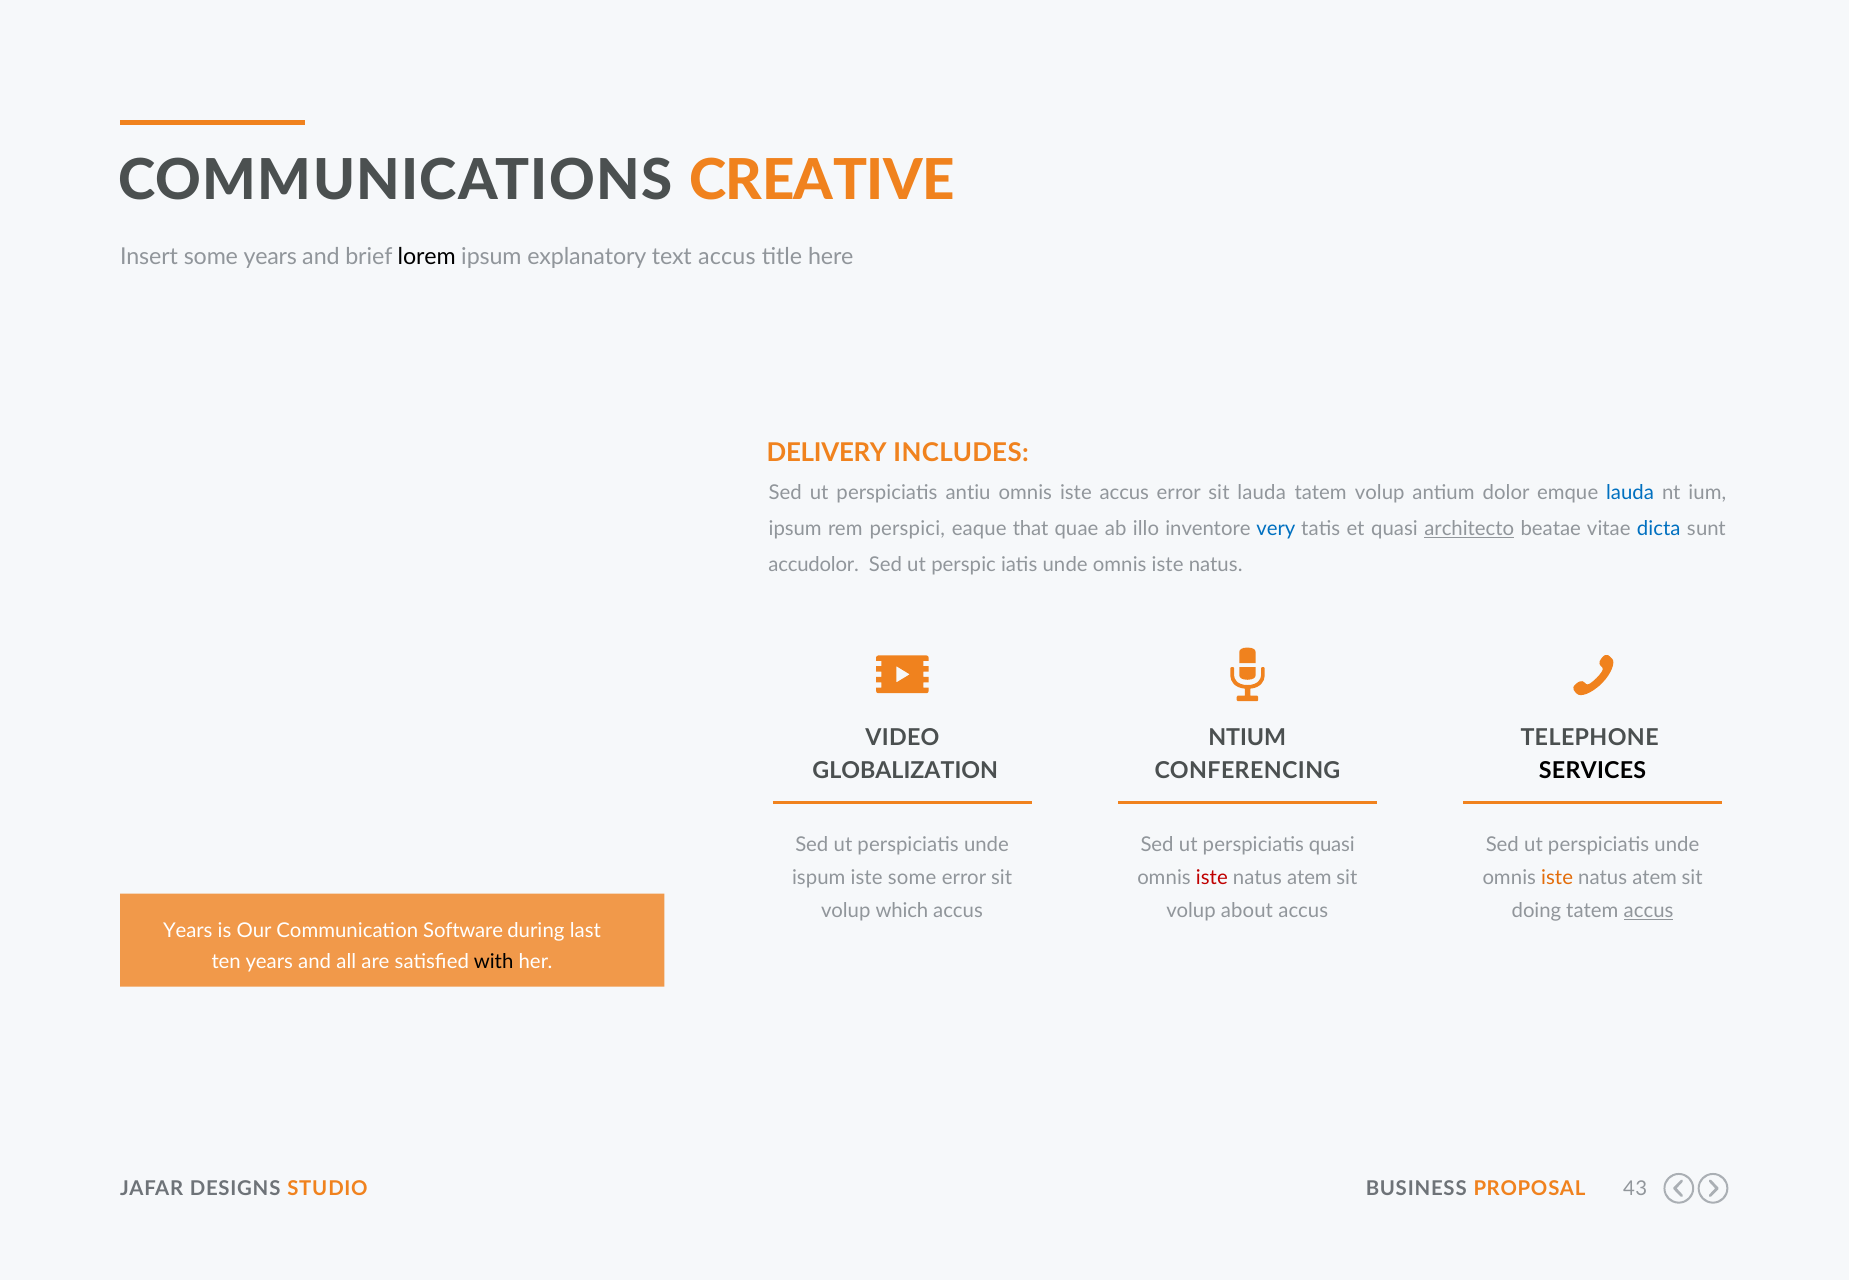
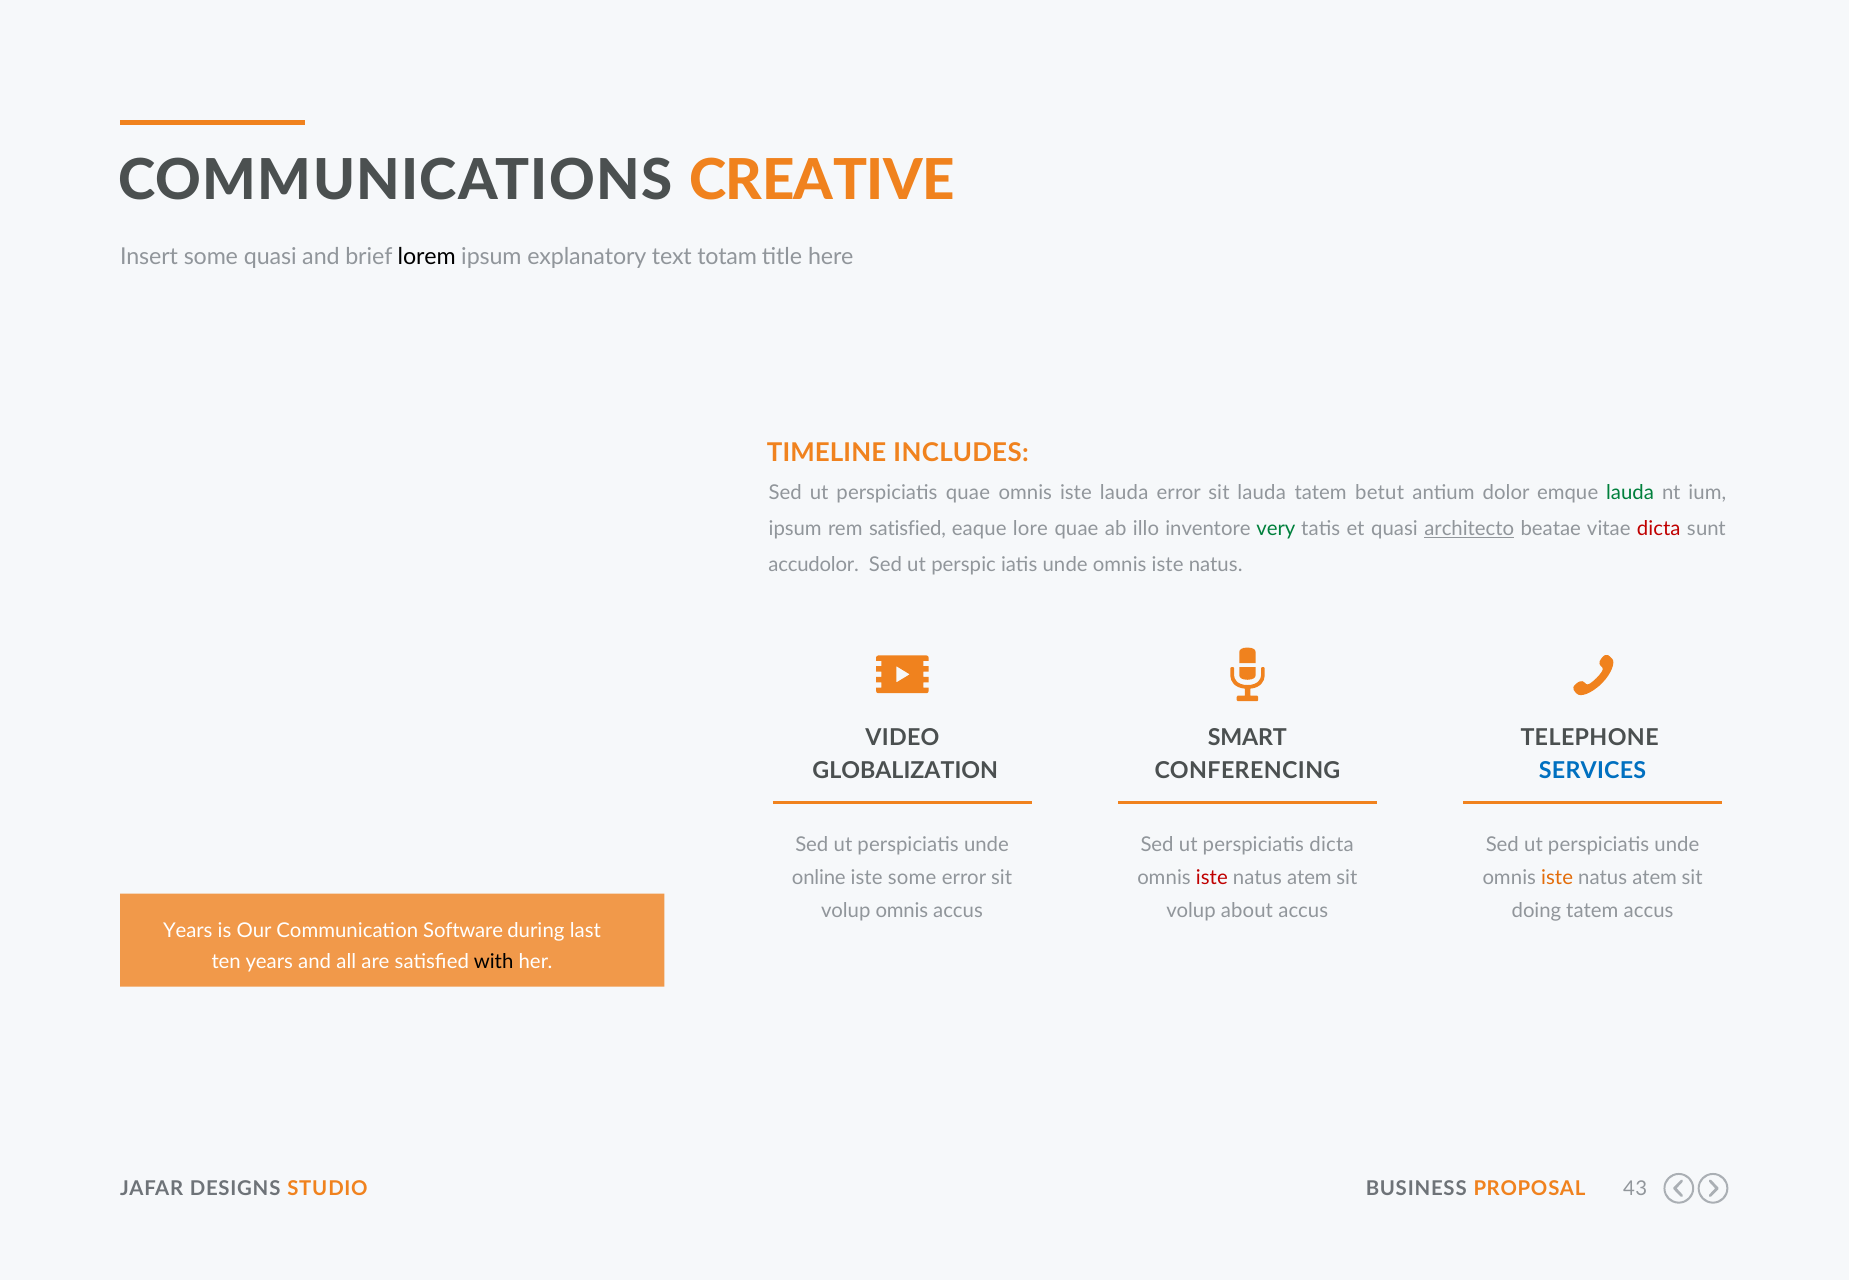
some years: years -> quasi (270, 257)
text accus: accus -> totam (727, 257)
DELIVERY: DELIVERY -> TIMELINE (827, 453)
perspiciatis antiu: antiu -> quae (968, 493)
iste accus: accus -> lauda (1124, 493)
tatem volup: volup -> betut (1380, 493)
lauda colour: blue -> green (1630, 493)
rem perspici: perspici -> satisfied (908, 529)
that: that -> lore (1030, 529)
very colour: blue -> green (1276, 529)
dicta colour: blue -> red (1659, 529)
NTIUM: NTIUM -> SMART (1247, 737)
SERVICES colour: black -> blue (1593, 771)
perspiciatis quasi: quasi -> dicta (1332, 844)
ispum: ispum -> online (819, 878)
volup which: which -> omnis (902, 911)
accus underline: present -> none (1649, 911)
